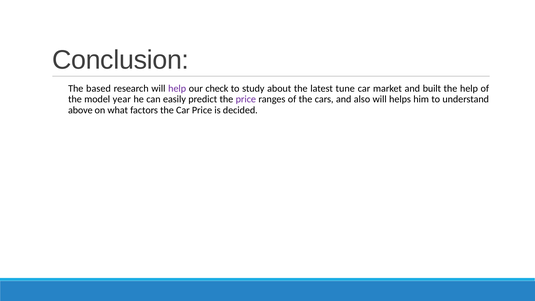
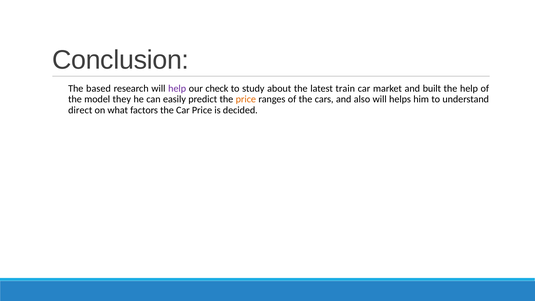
tune: tune -> train (345, 88)
year: year -> they (122, 99)
price colour: purple -> orange (246, 99)
above: above -> direct (80, 110)
